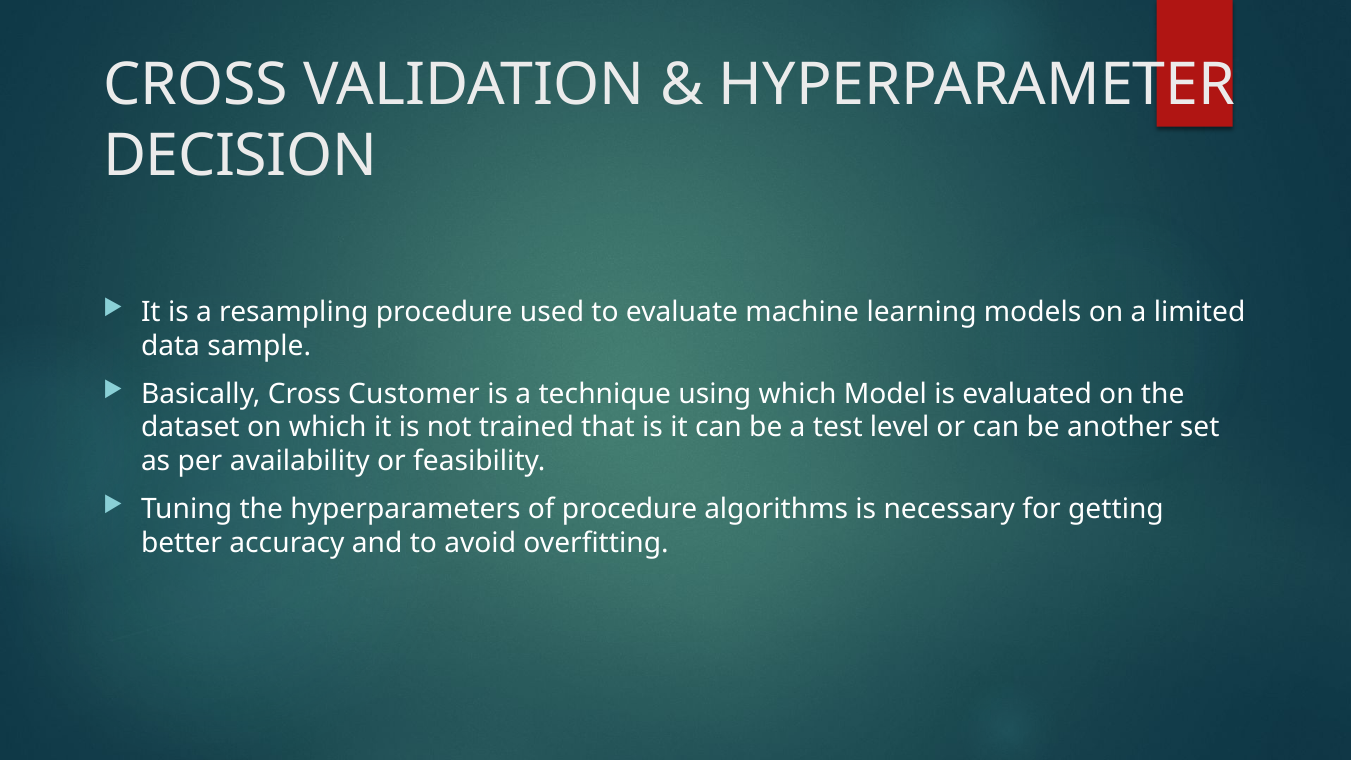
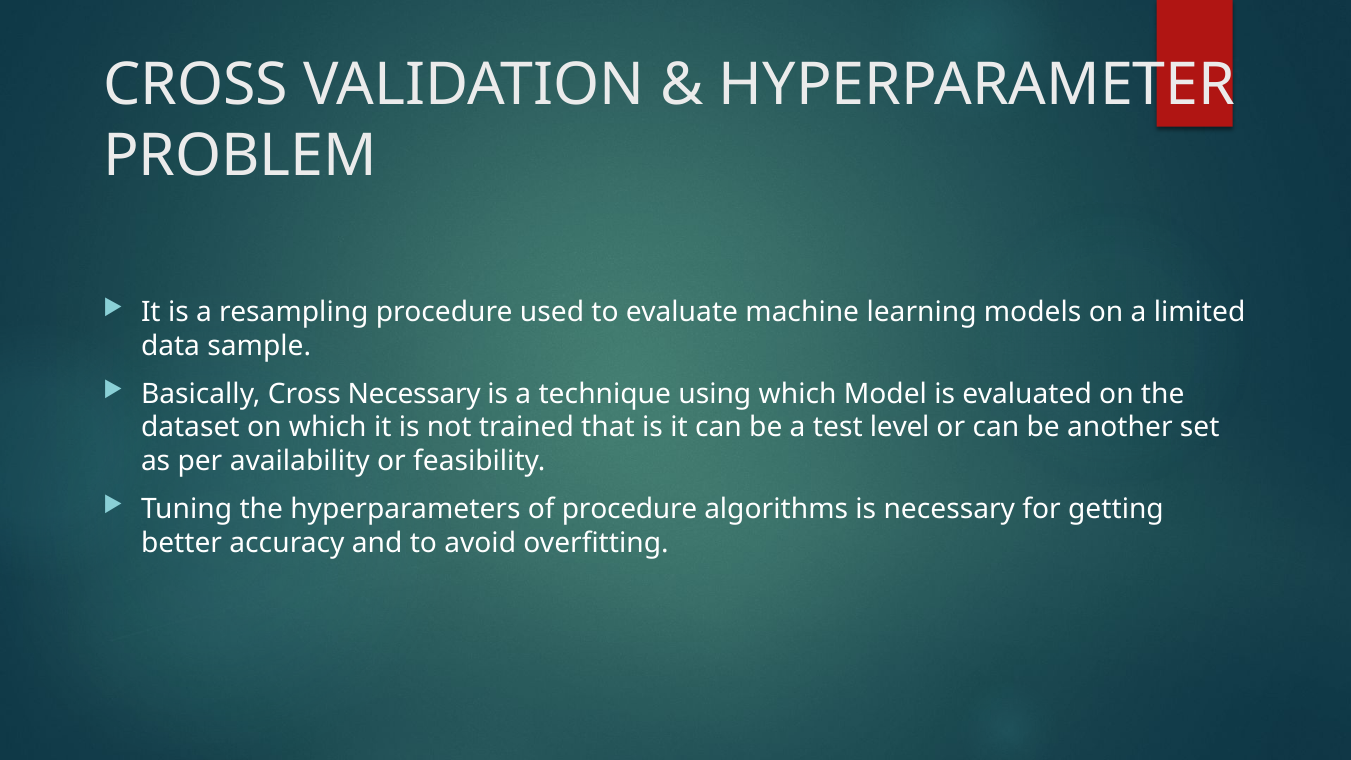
DECISION: DECISION -> PROBLEM (240, 156)
Cross Customer: Customer -> Necessary (414, 394)
